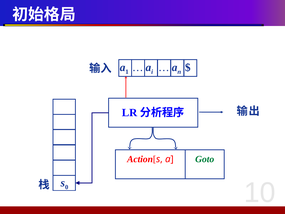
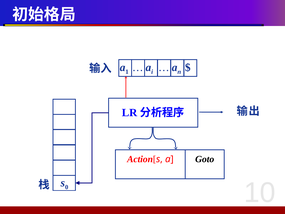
Goto colour: green -> black (205, 159)
